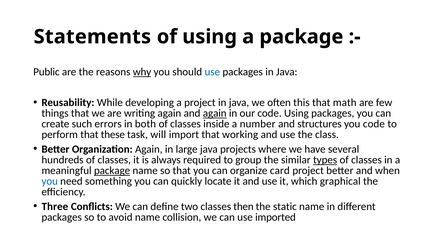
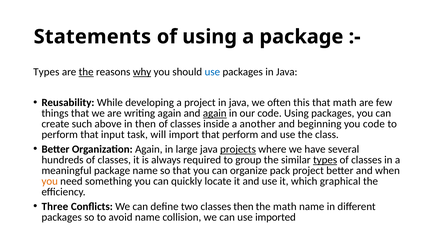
Public: Public -> Types (46, 72)
the underline: none -> present (86, 72)
errors: errors -> above (108, 124)
in both: both -> then (145, 124)
number: number -> another (258, 124)
structures: structures -> beginning (319, 124)
these: these -> input (113, 134)
that working: working -> perform (240, 134)
projects underline: none -> present (238, 149)
package underline: present -> none (112, 170)
card: card -> pack (280, 170)
you colour: blue -> orange (50, 181)
the static: static -> math (285, 206)
